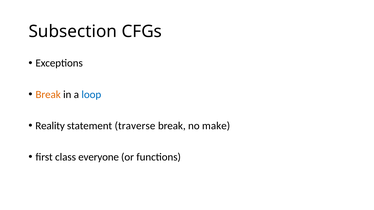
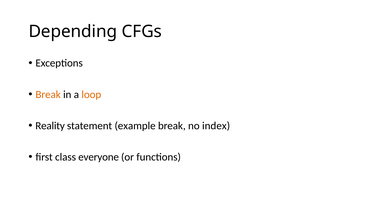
Subsection: Subsection -> Depending (73, 31)
loop colour: blue -> orange (91, 95)
traverse: traverse -> example (135, 126)
make: make -> index (216, 126)
